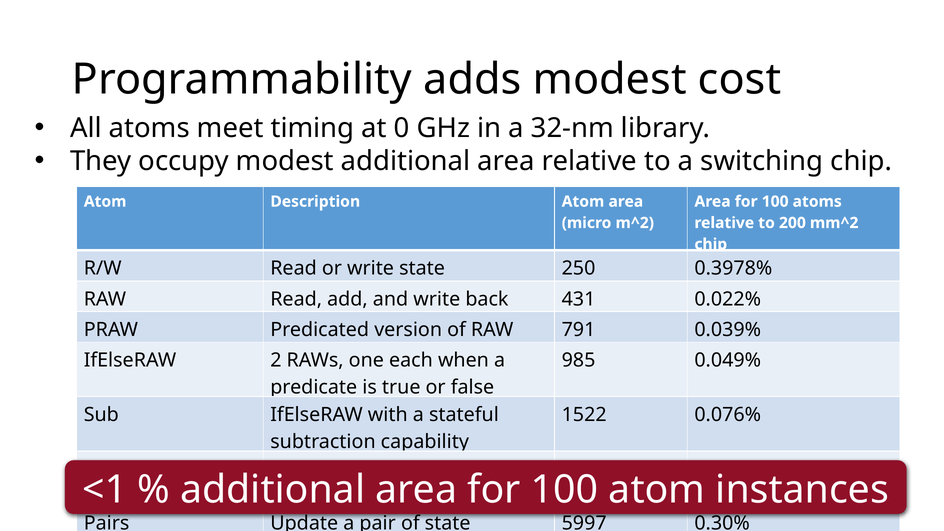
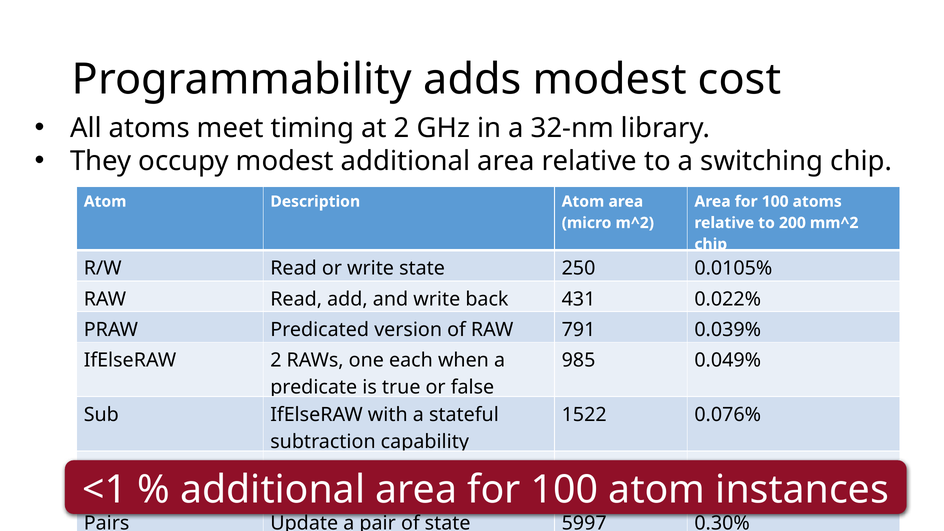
at 0: 0 -> 2 (402, 128)
0.3978%: 0.3978% -> 0.0105% (733, 268)
